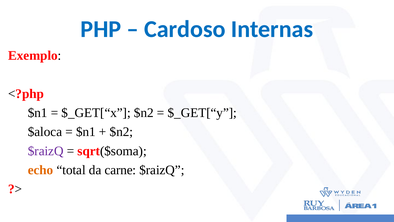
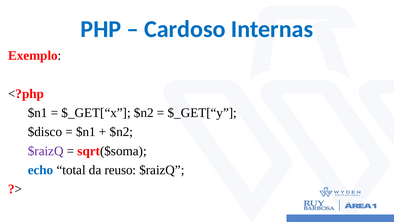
$aloca: $aloca -> $disco (45, 132)
echo colour: orange -> blue (41, 170)
carne: carne -> reuso (120, 170)
